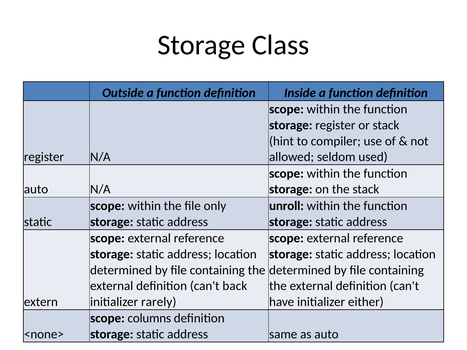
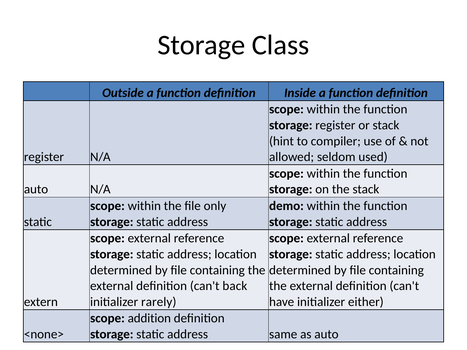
unroll: unroll -> demo (286, 206)
columns: columns -> addition (149, 319)
